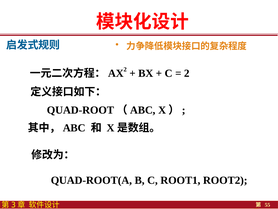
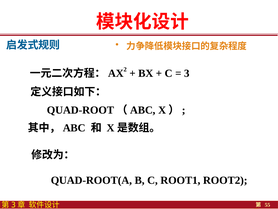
2: 2 -> 3 (187, 73)
